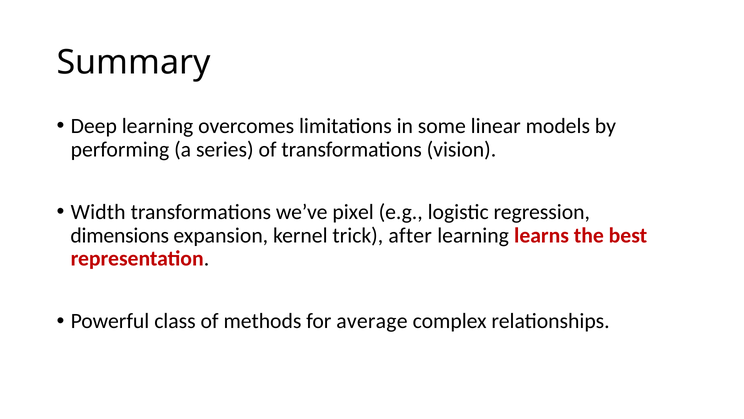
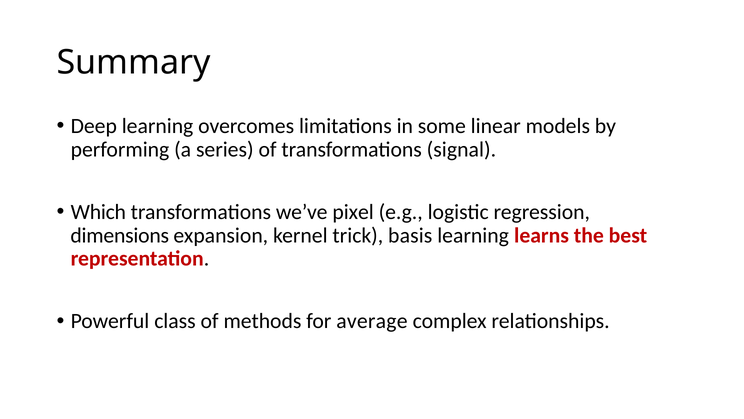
vision: vision -> signal (461, 149)
Width: Width -> Which (98, 212)
after: after -> basis (410, 235)
